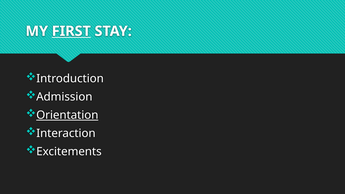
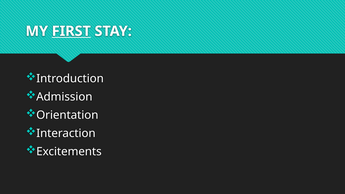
Orientation underline: present -> none (67, 115)
